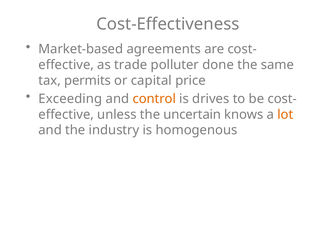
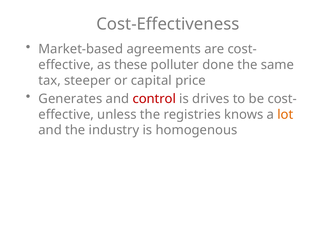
trade: trade -> these (131, 65)
permits: permits -> steeper (88, 80)
Exceeding: Exceeding -> Generates (70, 99)
control colour: orange -> red (154, 99)
uncertain: uncertain -> registries (192, 114)
